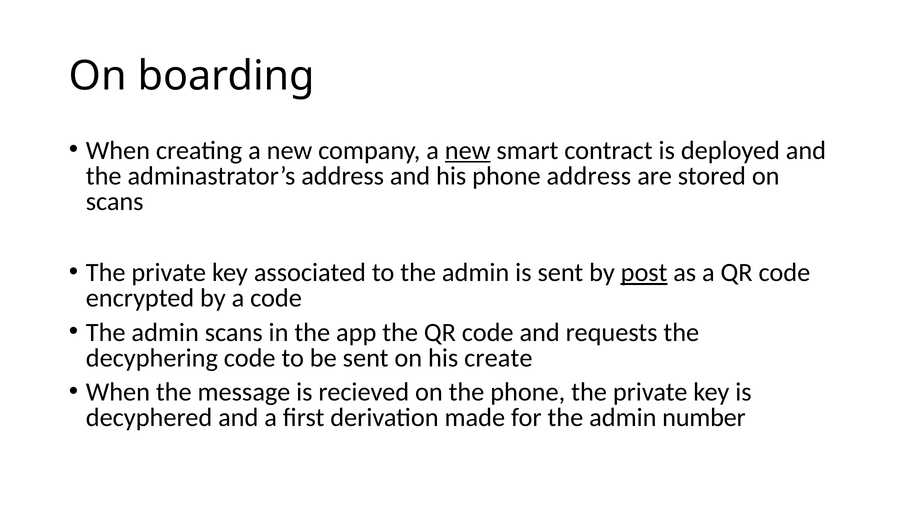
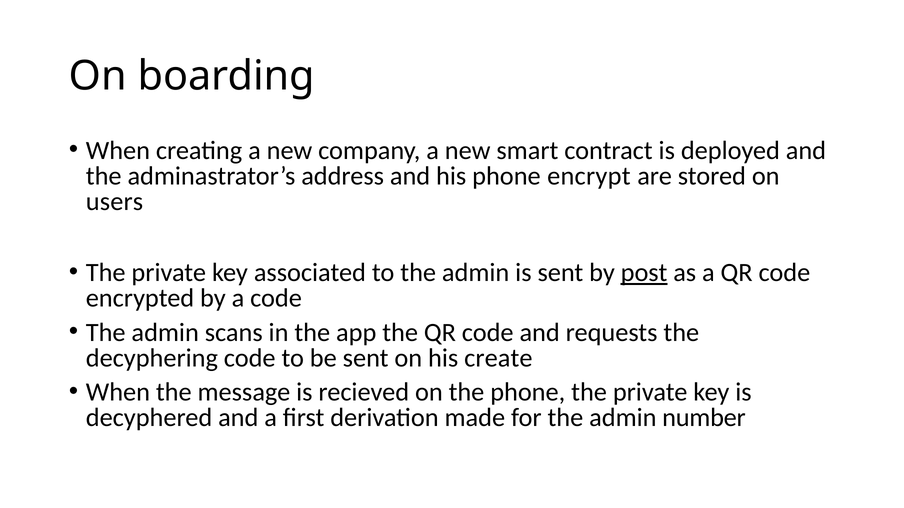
new underline: present -> none (468, 151)
phone address: address -> encrypt (589, 176)
scans: scans -> users (115, 202)
